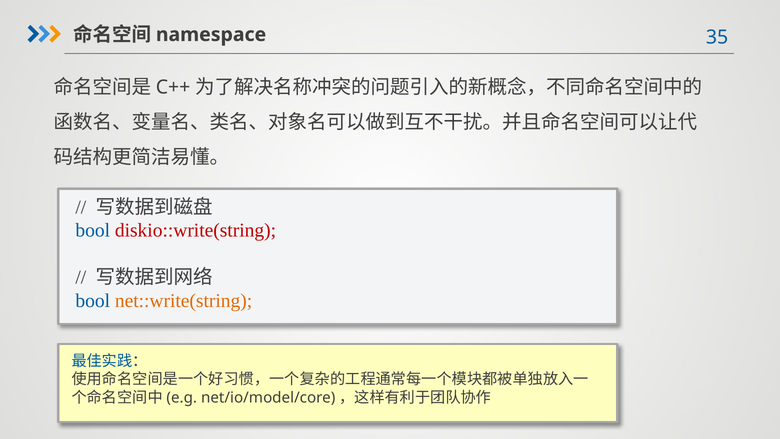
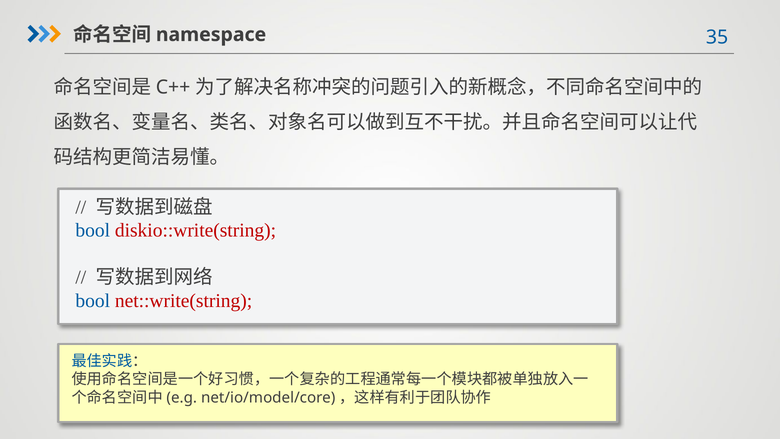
net::write(string colour: orange -> red (184, 301)
